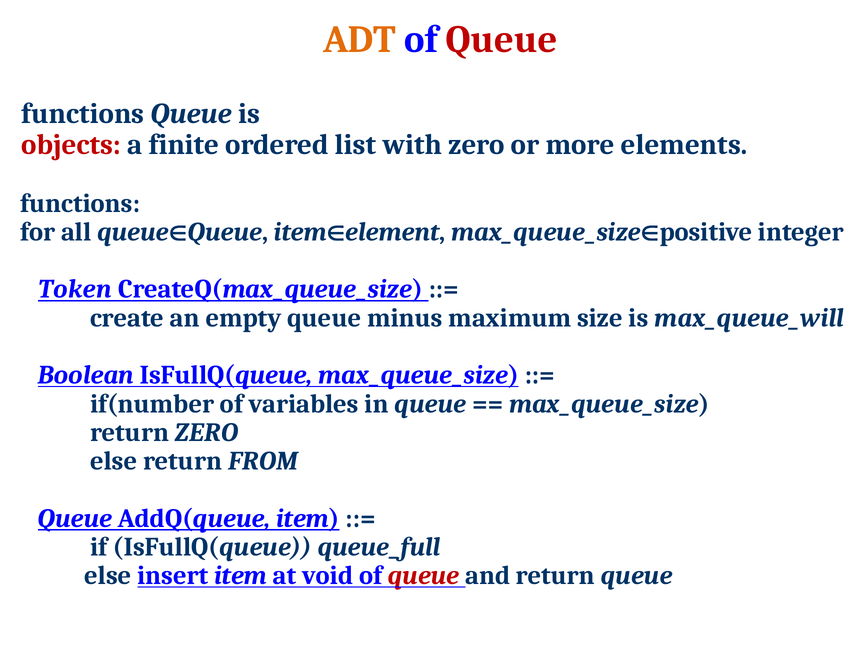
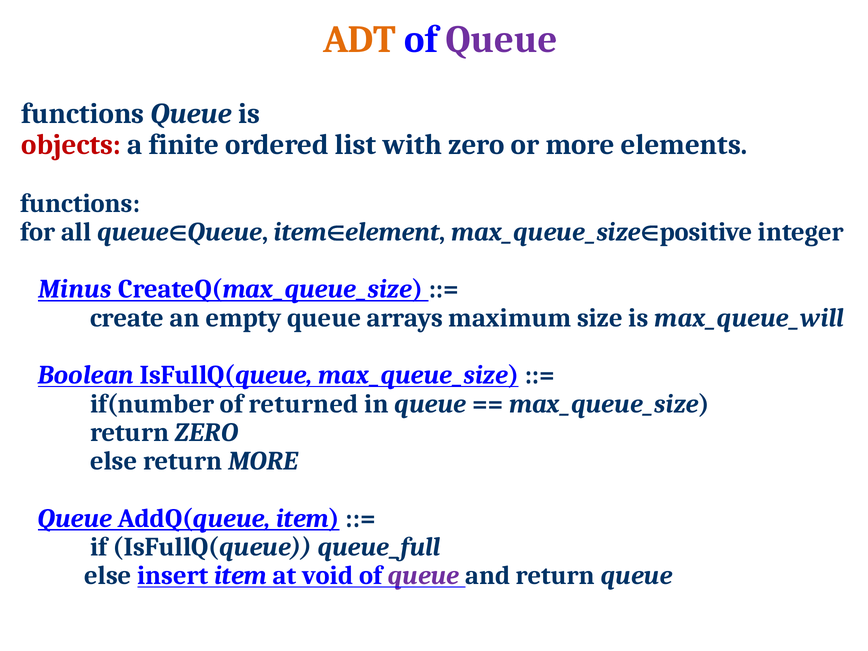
Queue colour: red -> purple (502, 40)
Token: Token -> Minus (75, 289)
minus: minus -> arrays (405, 318)
variables: variables -> returned (304, 404)
return FROM: FROM -> MORE (263, 461)
queue colour: red -> purple (424, 576)
